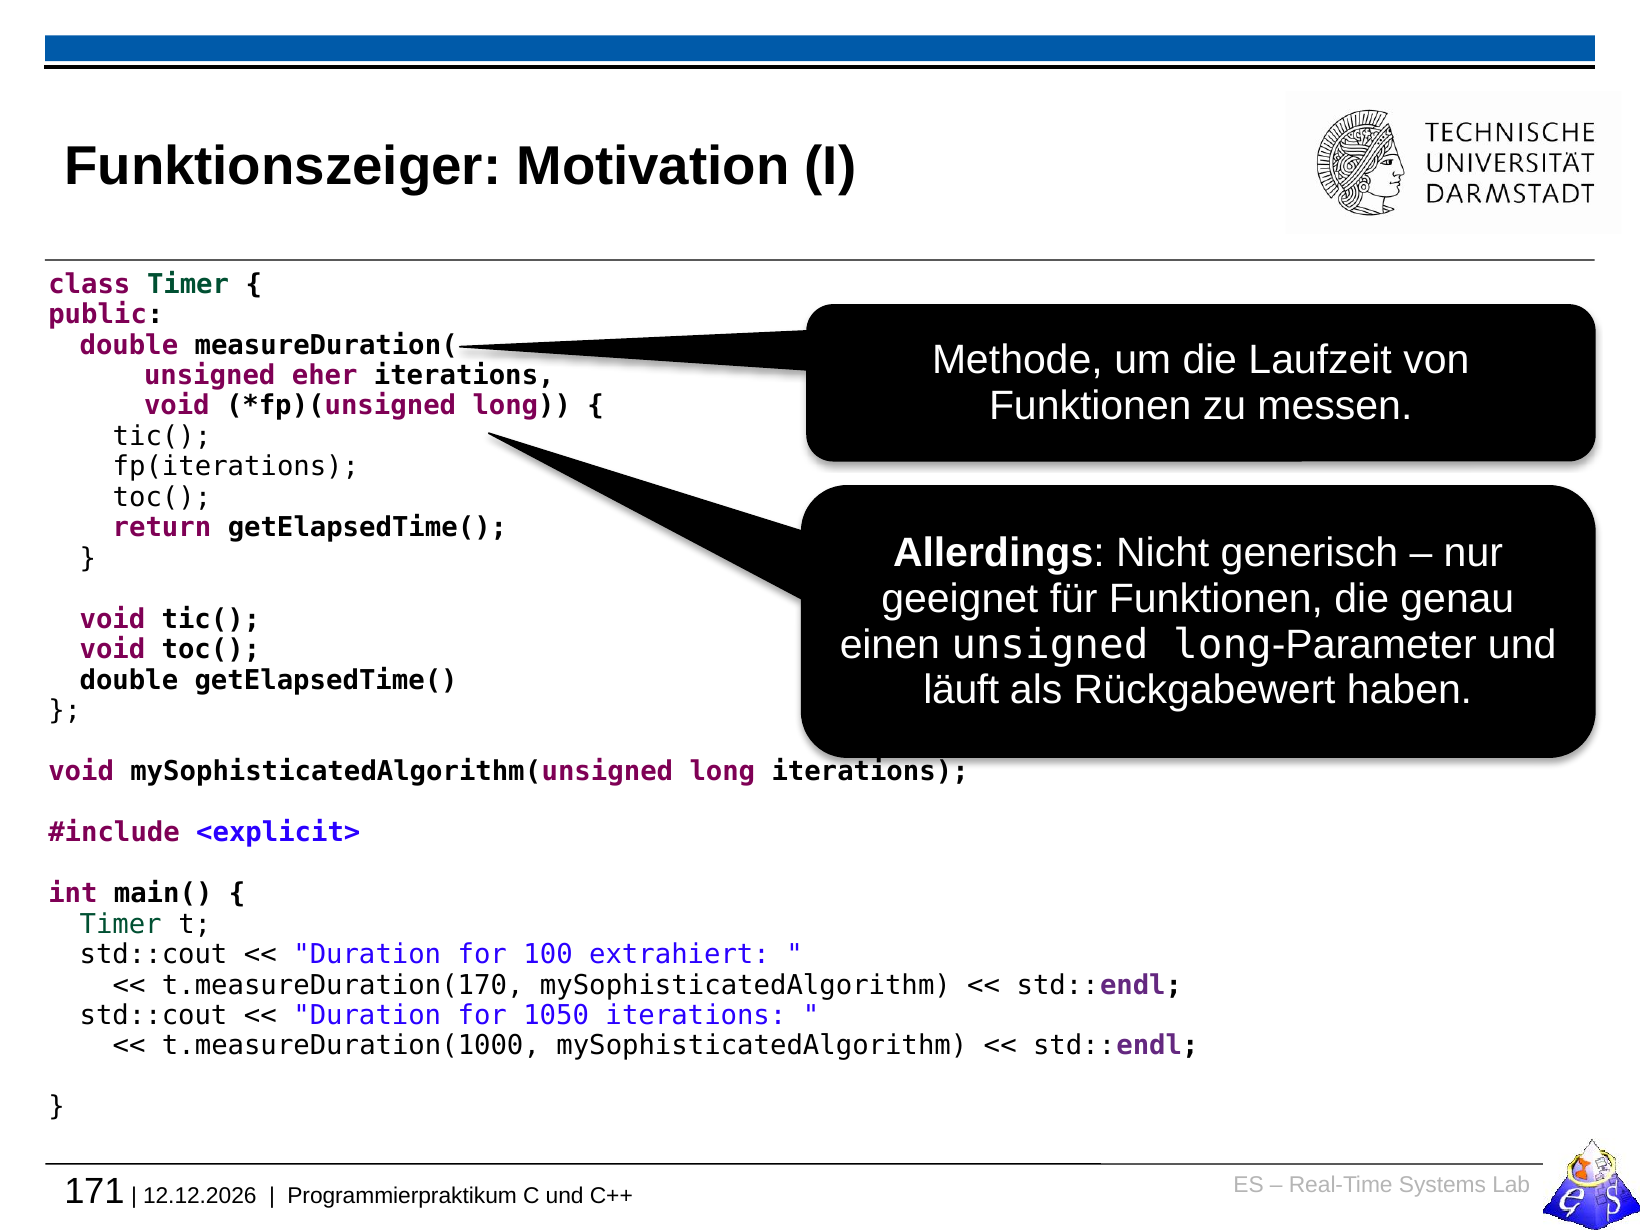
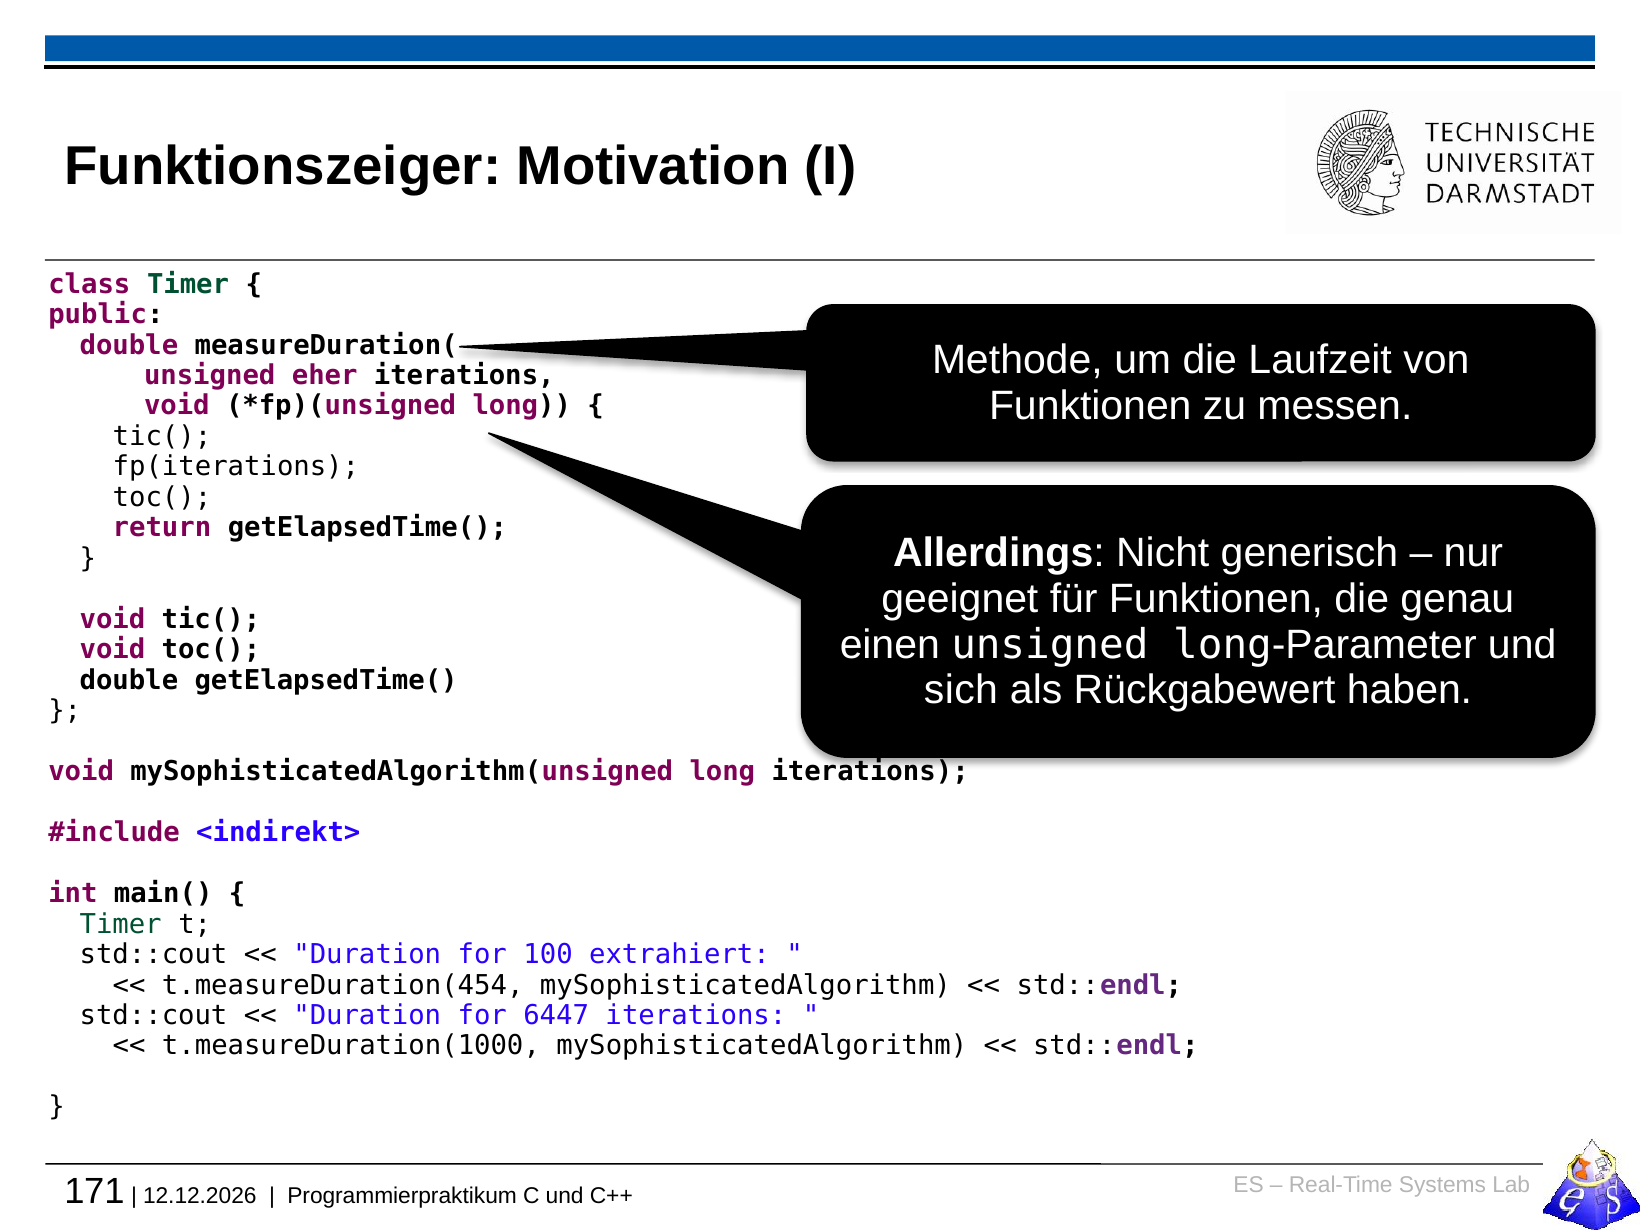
läuft: läuft -> sich (961, 690)
<explicit>: <explicit> -> <indirekt> (278, 833)
t.measureDuration(170: t.measureDuration(170 -> t.measureDuration(454 (343, 985)
1050: 1050 -> 6447 (556, 1015)
